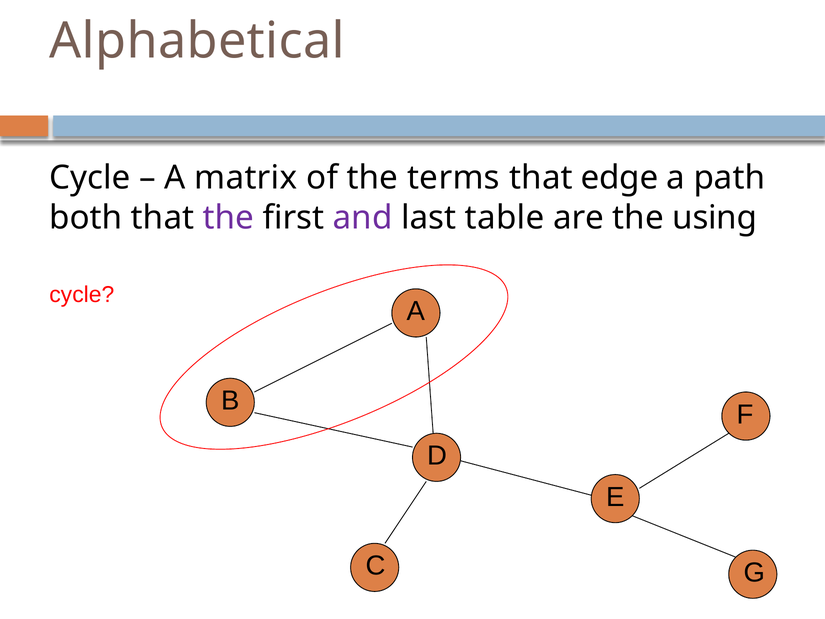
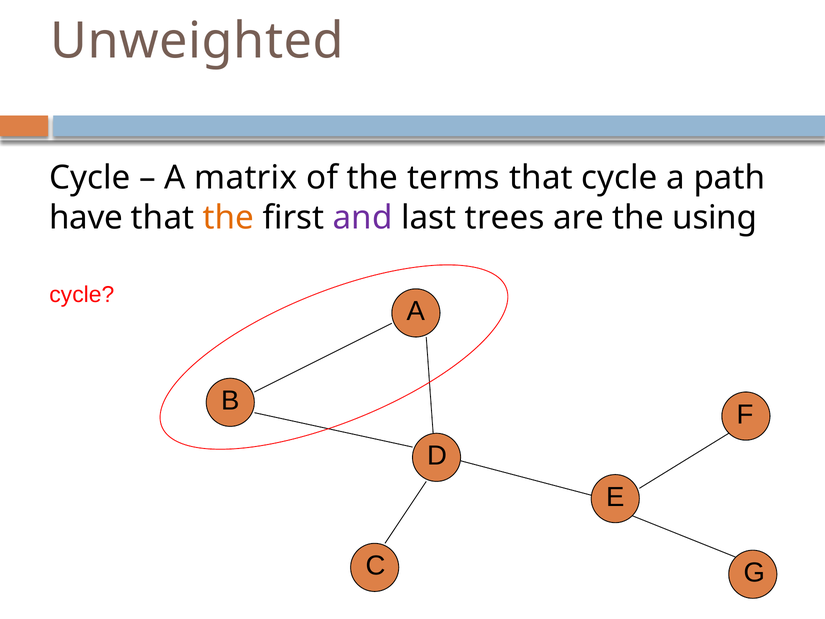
Alphabetical: Alphabetical -> Unweighted (197, 41)
that edge: edge -> cycle (619, 178)
both: both -> have (86, 218)
the colour: purple -> orange (228, 218)
table: table -> trees (505, 218)
